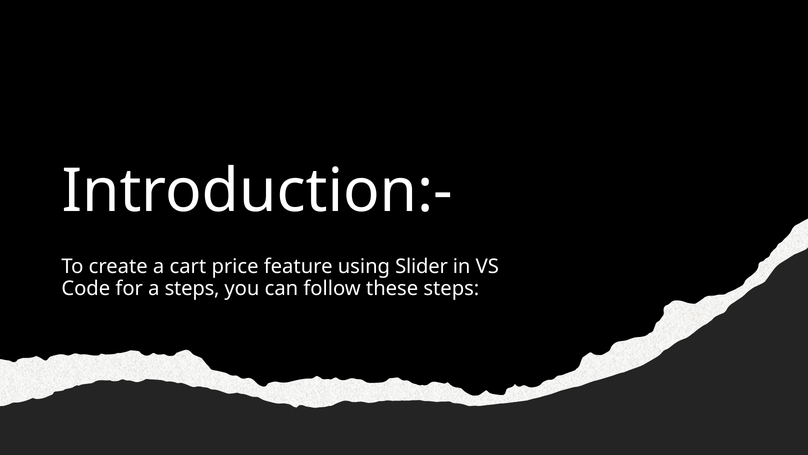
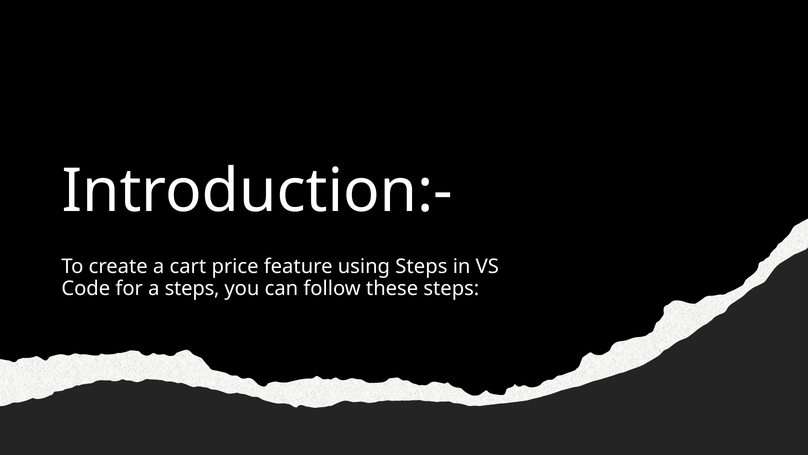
using Slider: Slider -> Steps (421, 266)
